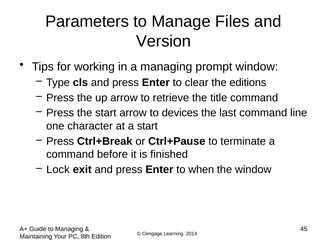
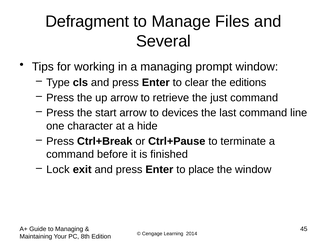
Parameters: Parameters -> Defragment (87, 22)
Version: Version -> Several (164, 41)
title: title -> just (219, 98)
a start: start -> hide (147, 126)
when: when -> place (201, 170)
